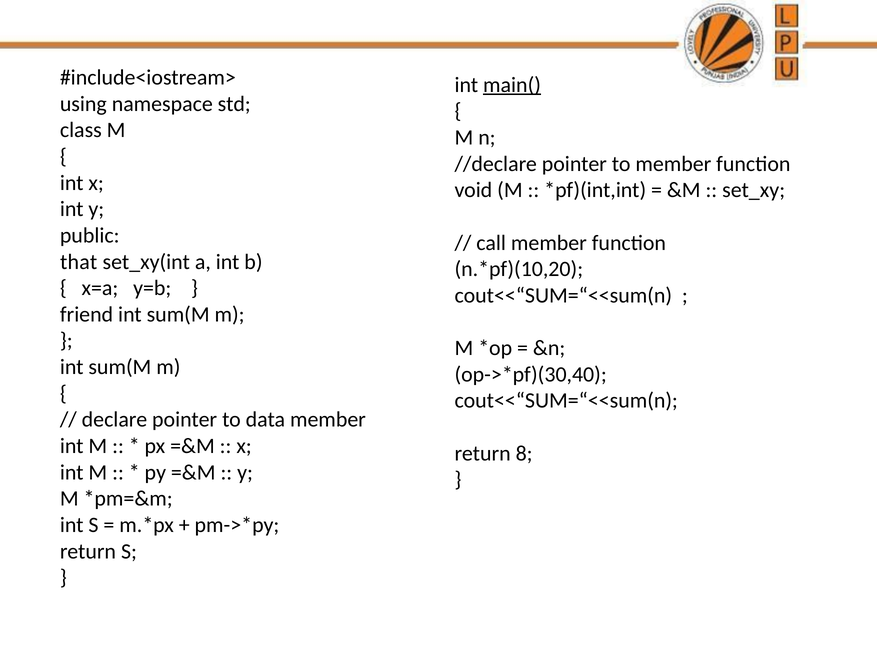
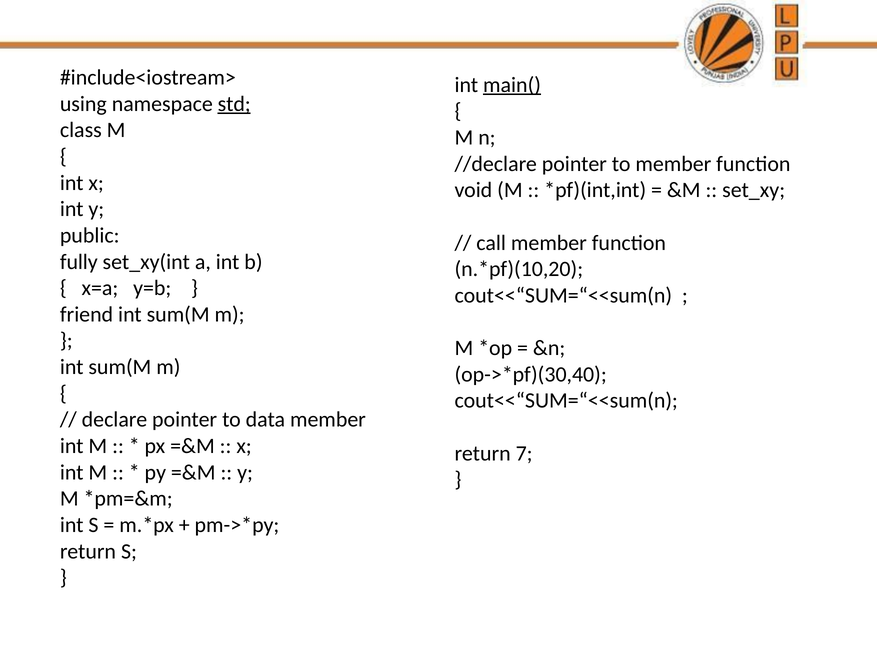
std underline: none -> present (234, 104)
that: that -> fully (79, 262)
8: 8 -> 7 (524, 453)
